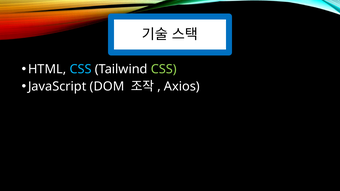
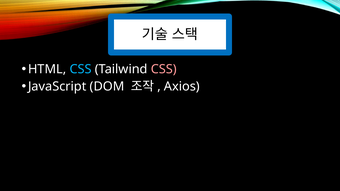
CSS colour: light green -> pink (164, 69)
